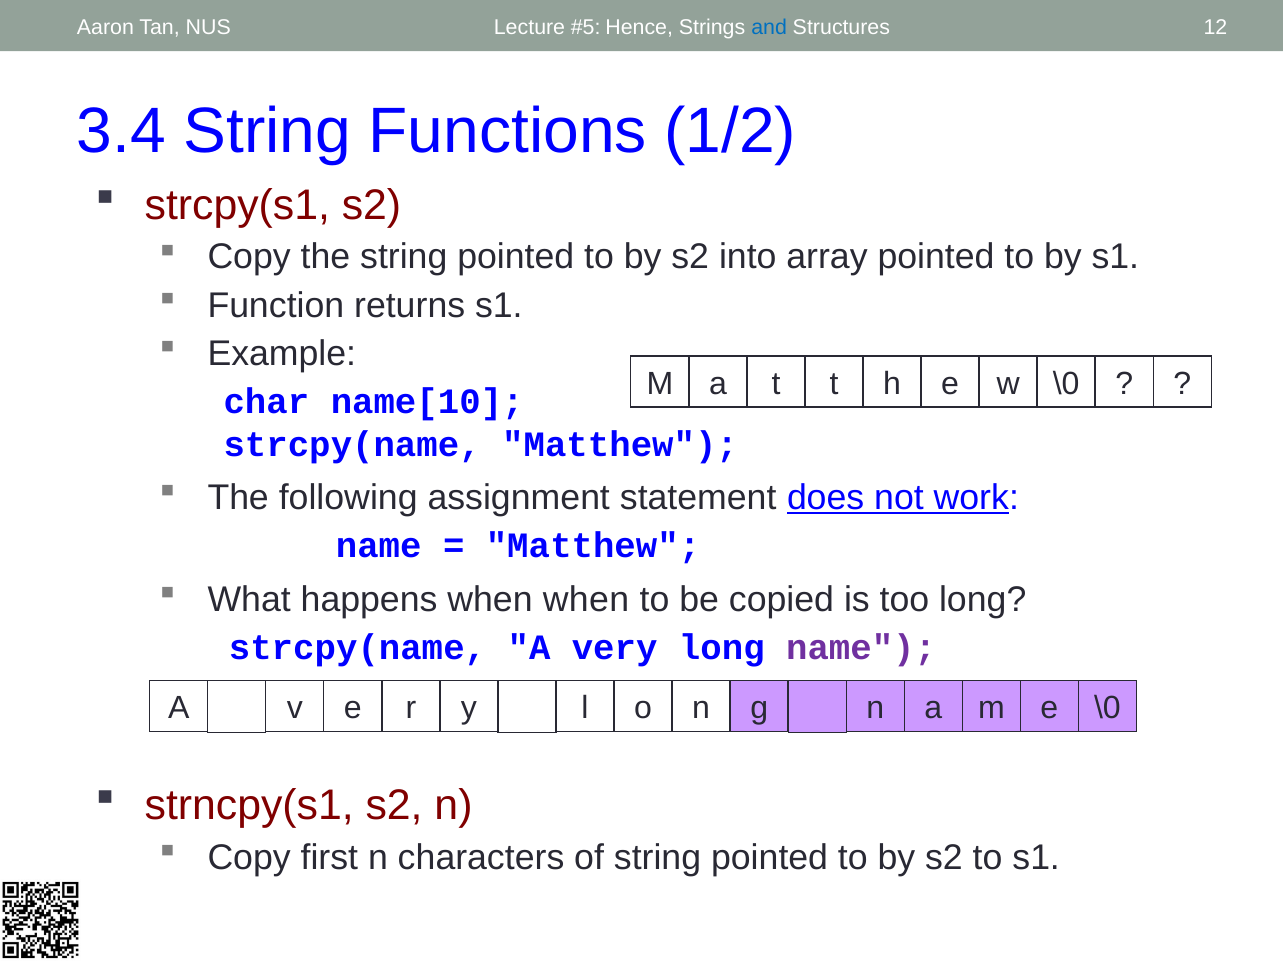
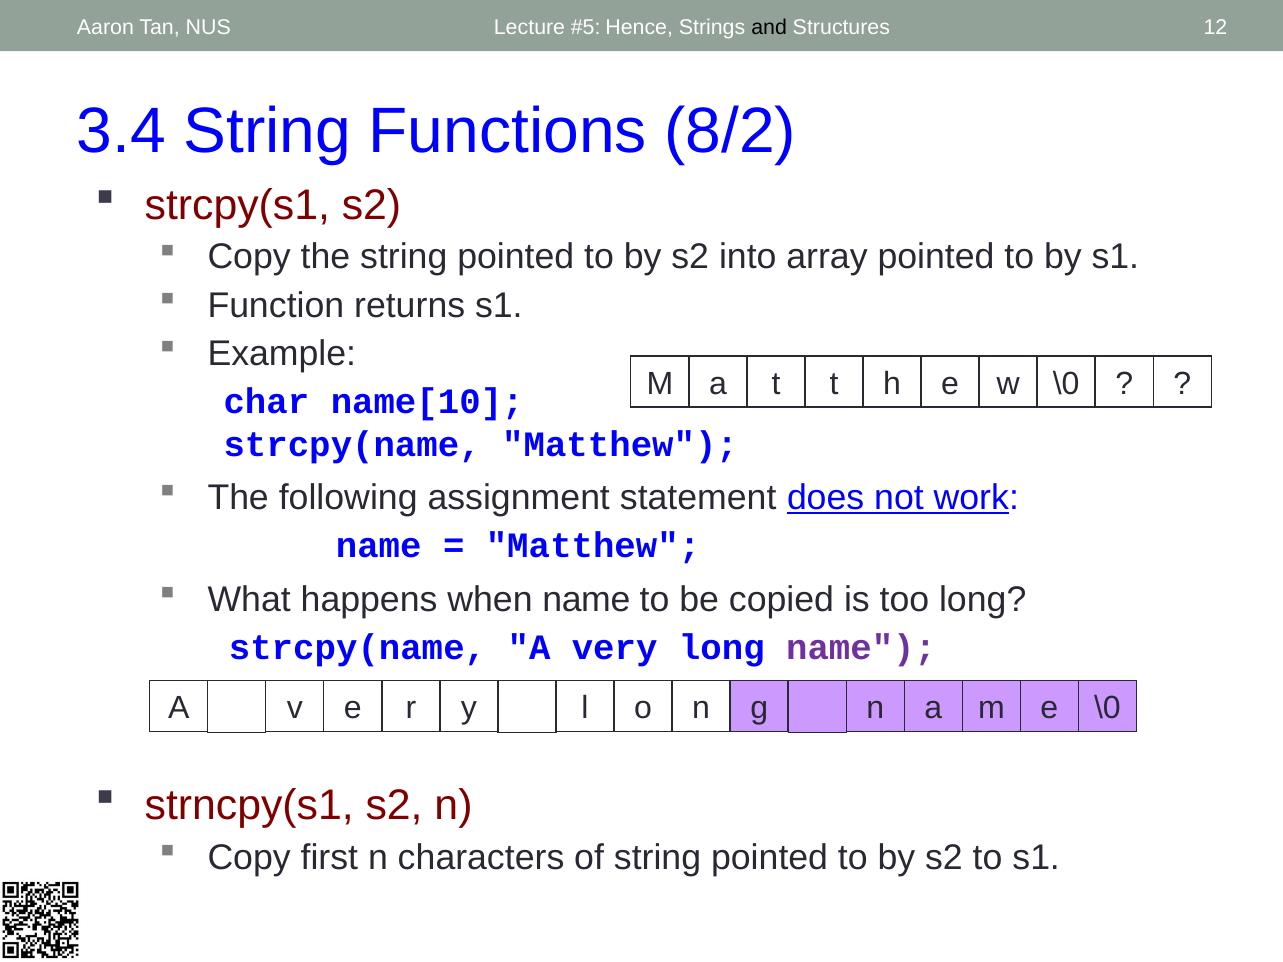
and colour: blue -> black (769, 27)
1/2: 1/2 -> 8/2 (730, 132)
when when: when -> name (586, 600)
